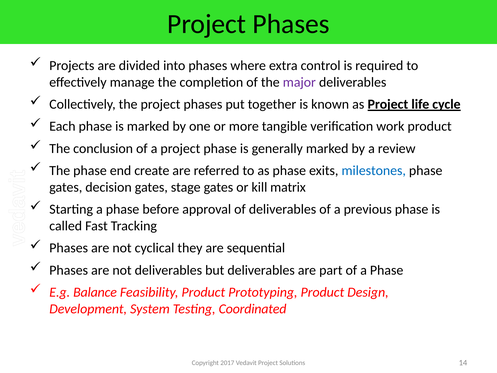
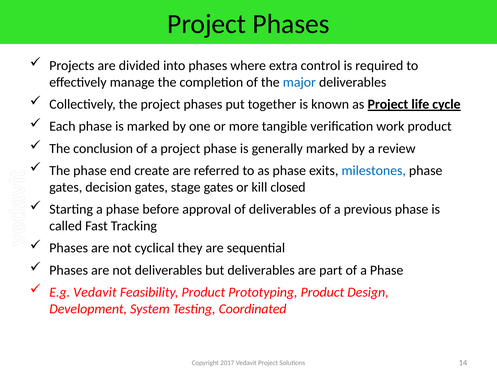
major colour: purple -> blue (299, 82)
matrix: matrix -> closed (288, 187)
E.g Balance: Balance -> Vedavit (95, 292)
